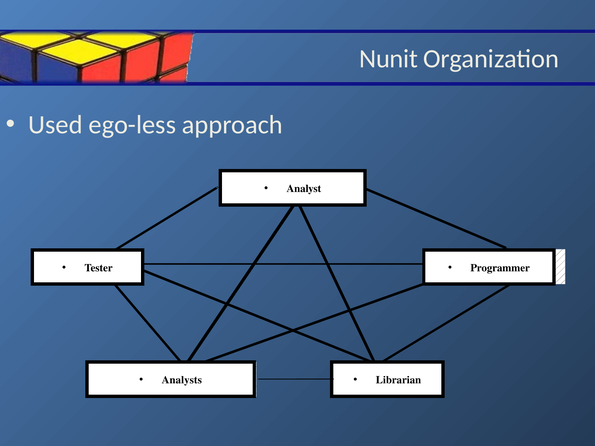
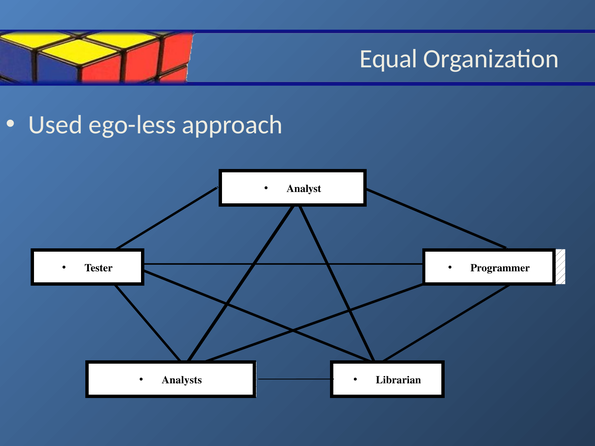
Nunit: Nunit -> Equal (389, 59)
